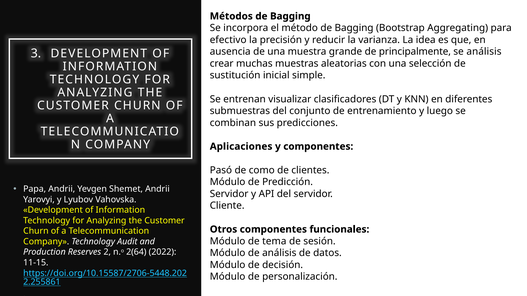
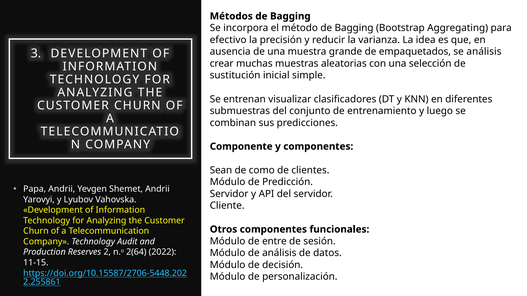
principalmente: principalmente -> empaquetados (415, 52)
Aplicaciones: Aplicaciones -> Componente (241, 147)
Pasó: Pasó -> Sean (221, 170)
tema: tema -> entre (274, 242)
